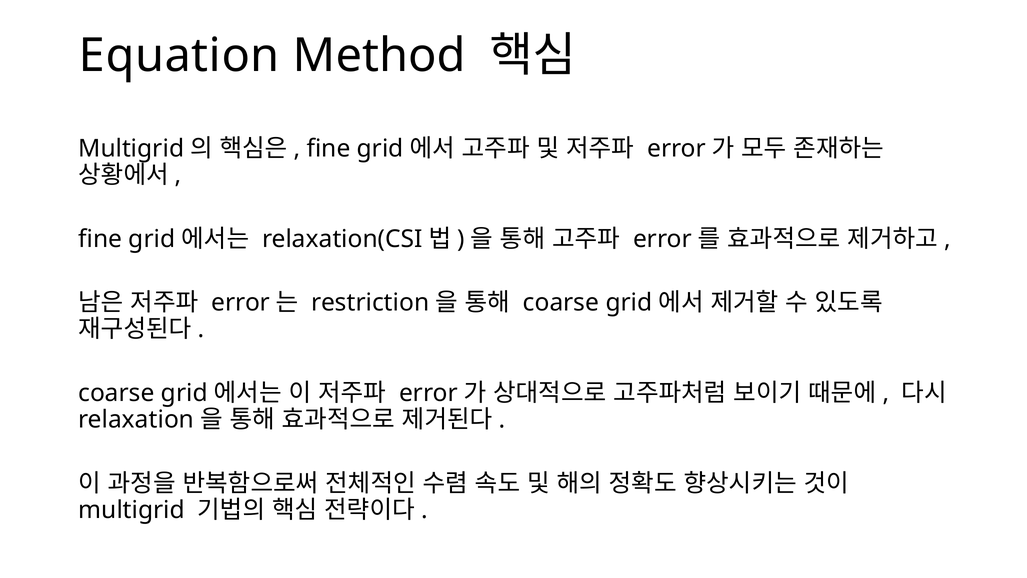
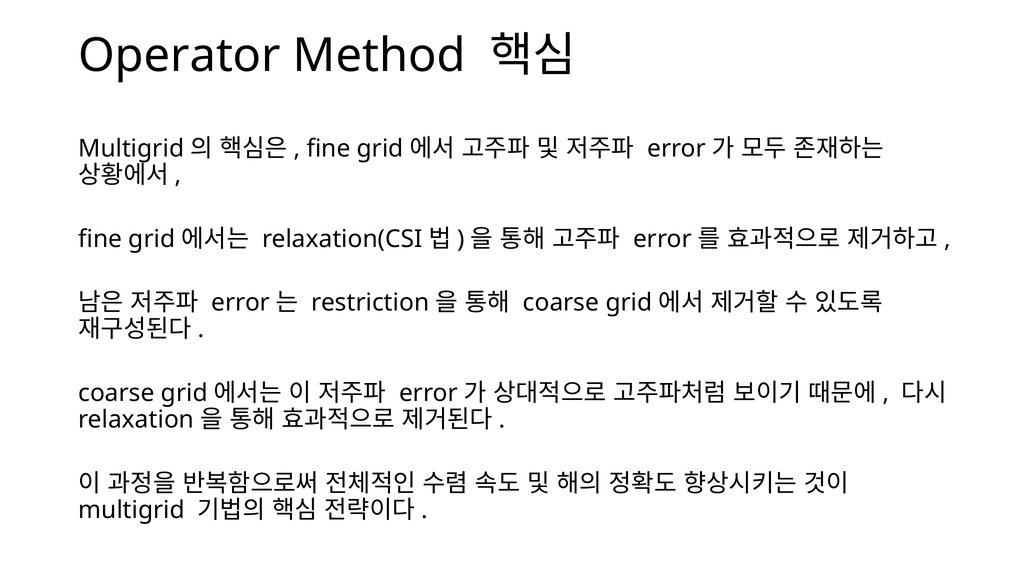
Equation: Equation -> Operator (180, 56)
